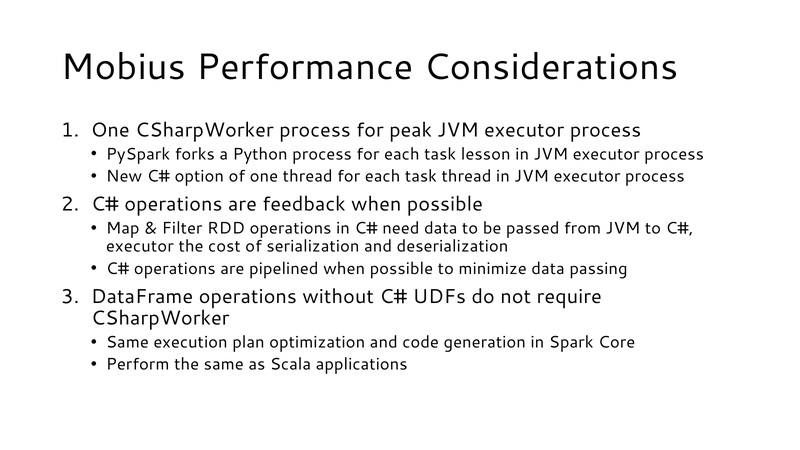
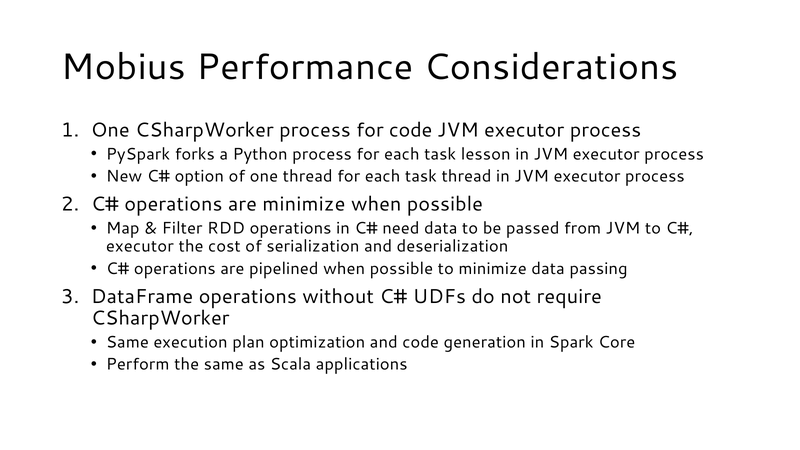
for peak: peak -> code (411, 130)
are feedback: feedback -> minimize (304, 204)
